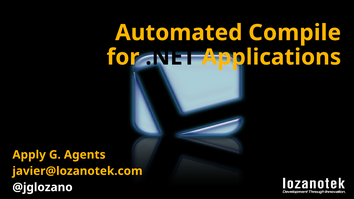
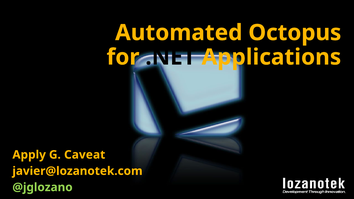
Compile: Compile -> Octopus (295, 33)
Agents: Agents -> Caveat (85, 155)
@jglozano colour: white -> light green (43, 187)
